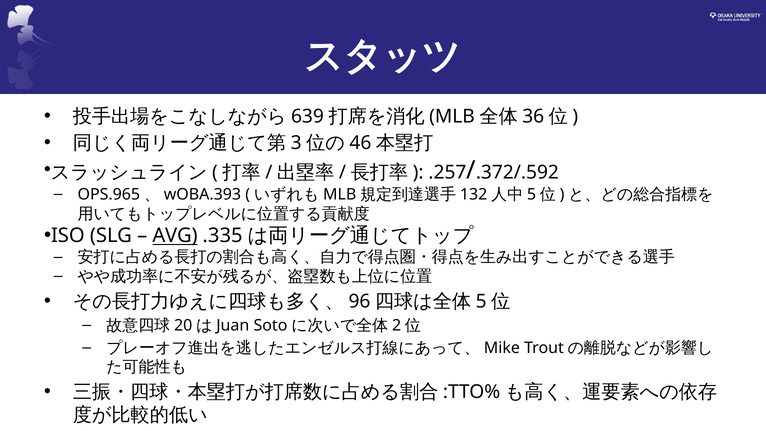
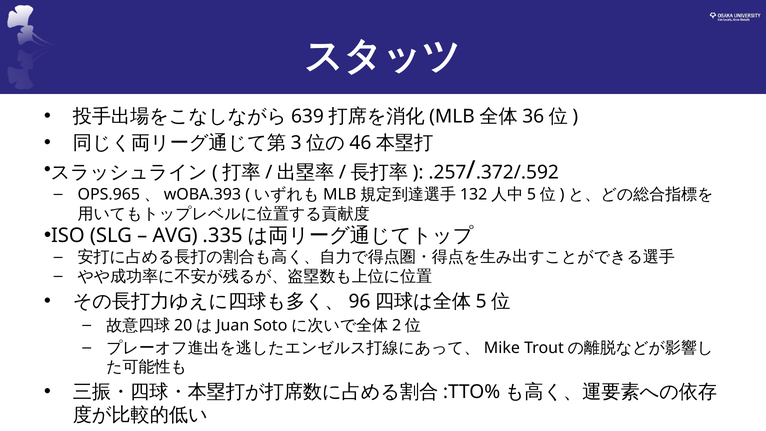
AVG underline: present -> none (175, 236)
